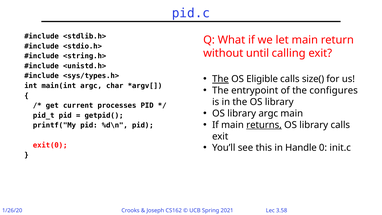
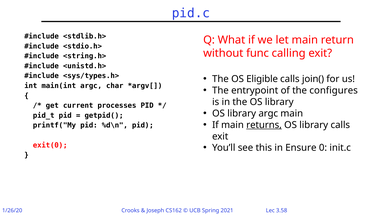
until: until -> func (258, 53)
The underline: present -> none (220, 79)
size(: size( -> join( (313, 79)
Handle: Handle -> Ensure (301, 148)
